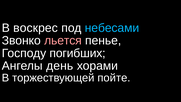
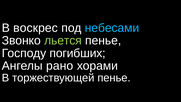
льется colour: pink -> light green (63, 40)
день: день -> рано (60, 66)
торжествующей пойте: пойте -> пенье (114, 78)
